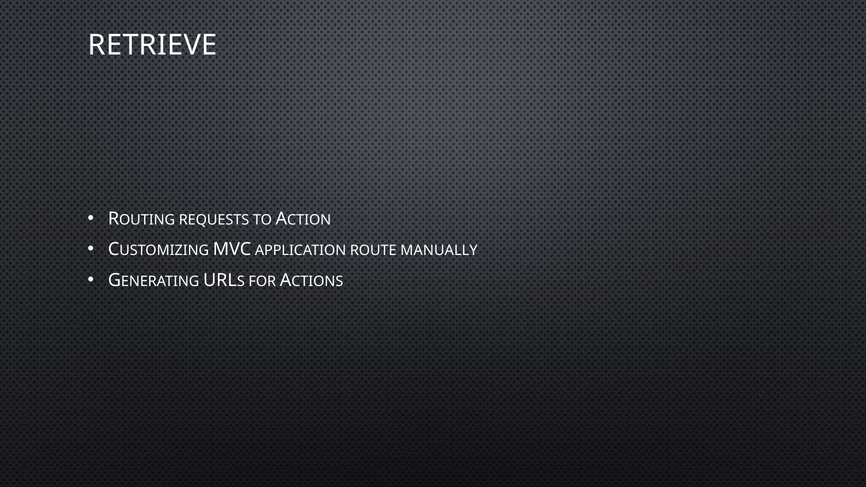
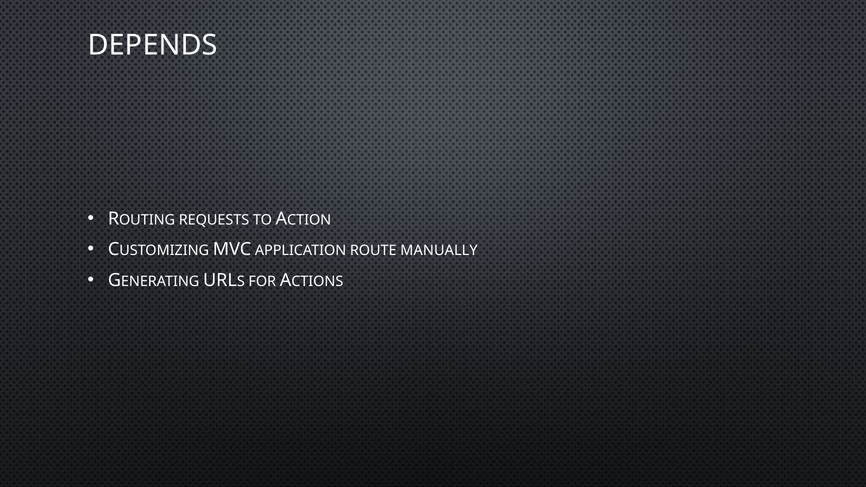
RETRIEVE: RETRIEVE -> DEPENDS (153, 45)
